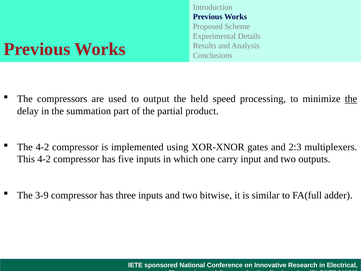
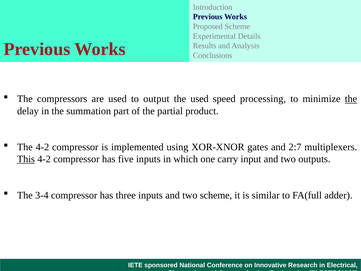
the held: held -> used (200, 99)
2:3: 2:3 -> 2:7 (295, 147)
This underline: none -> present (26, 159)
3-9: 3-9 -> 3-4 (42, 195)
two bitwise: bitwise -> scheme (216, 195)
